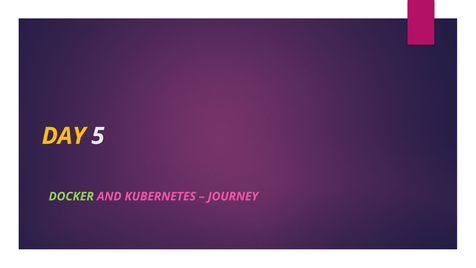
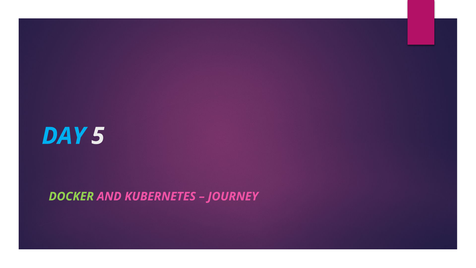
DAY colour: yellow -> light blue (64, 136)
